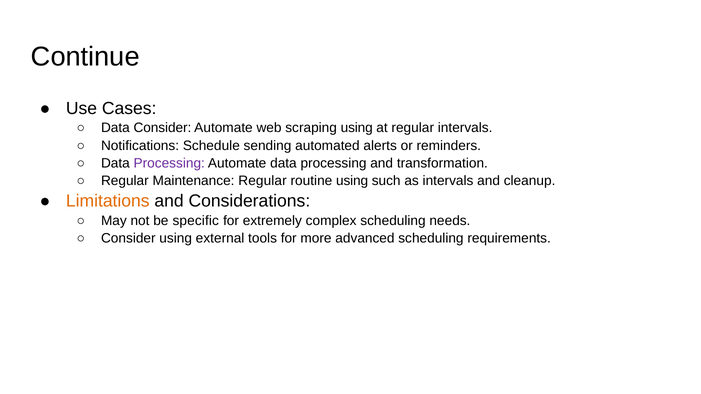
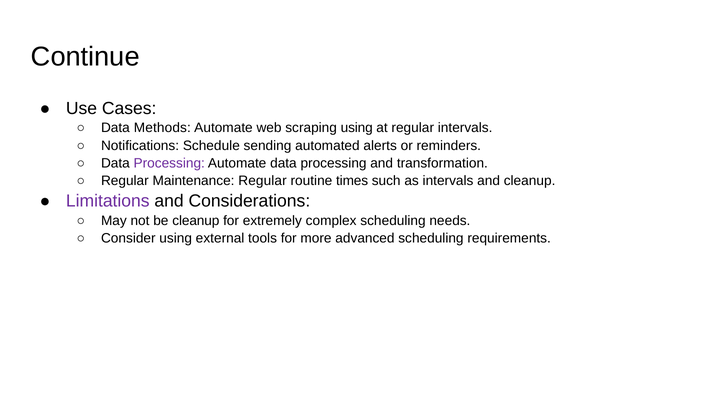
Data Consider: Consider -> Methods (162, 128)
routine using: using -> times (352, 181)
Limitations colour: orange -> purple (108, 201)
be specific: specific -> cleanup (196, 221)
